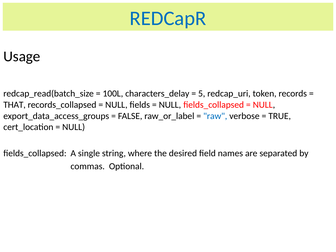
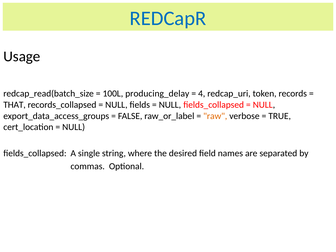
characters_delay: characters_delay -> producing_delay (157, 93)
5: 5 -> 4 (202, 93)
raw colour: blue -> orange (215, 116)
